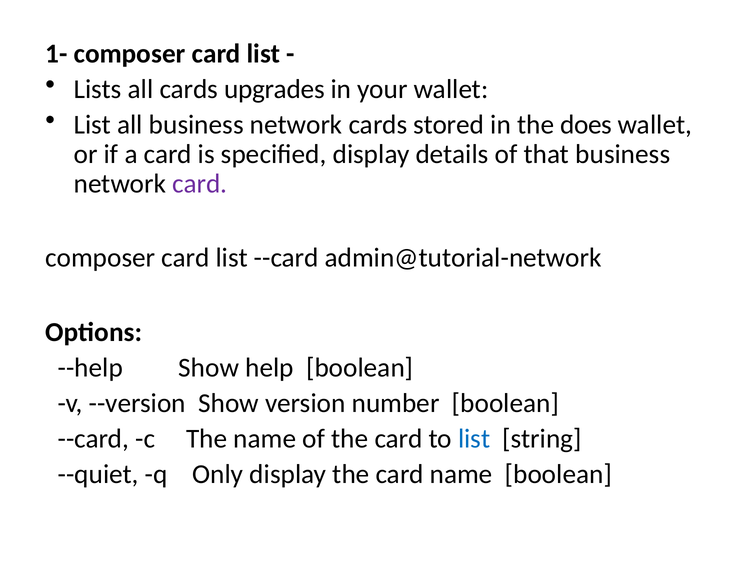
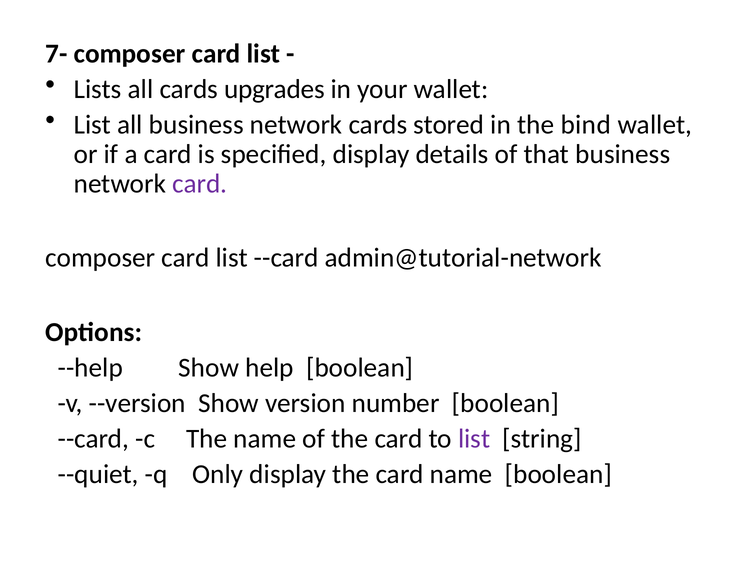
1-: 1- -> 7- (56, 54)
does: does -> bind (586, 125)
list colour: blue -> purple (474, 439)
